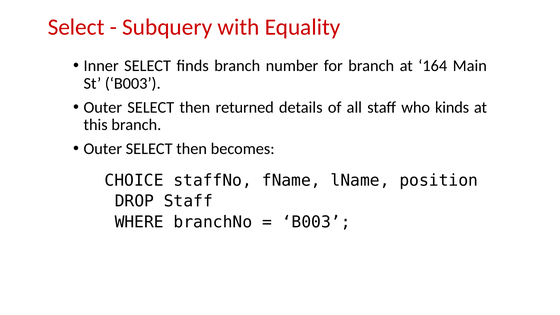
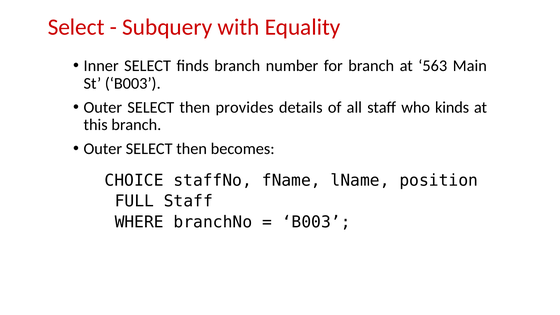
164: 164 -> 563 (433, 66)
returned: returned -> provides (245, 107)
DROP: DROP -> FULL (134, 201)
